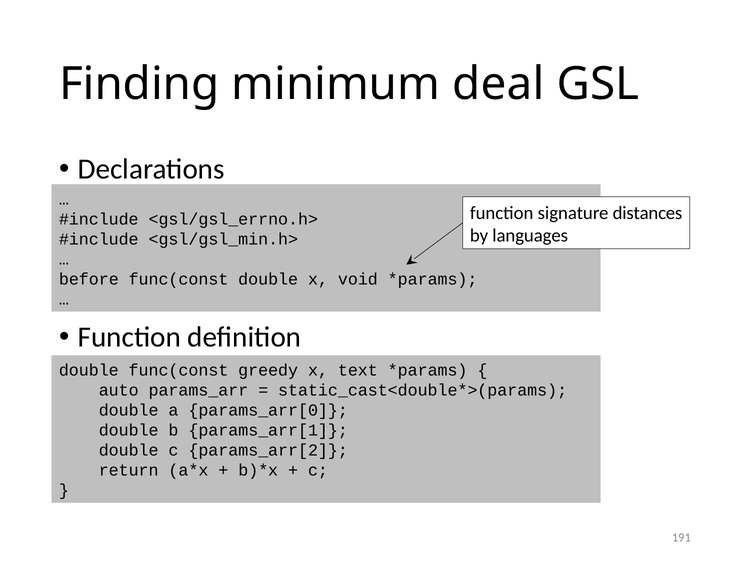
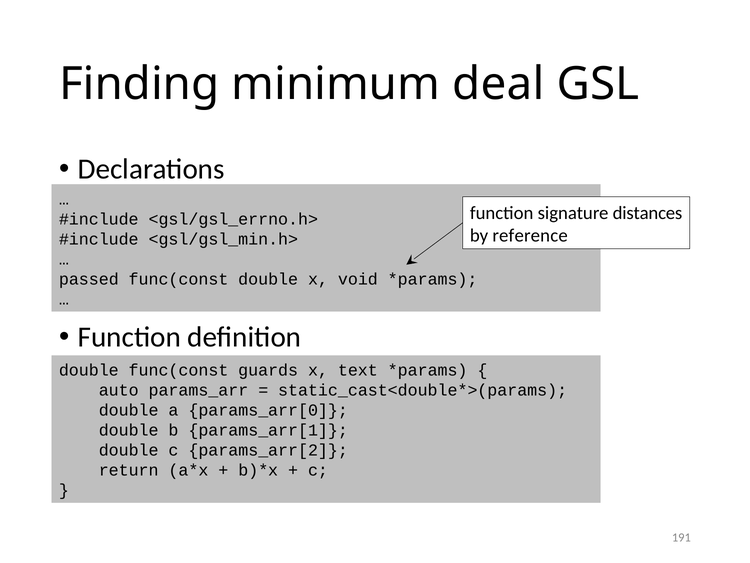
languages: languages -> reference (530, 235)
before: before -> passed (89, 279)
greedy: greedy -> guards (268, 370)
